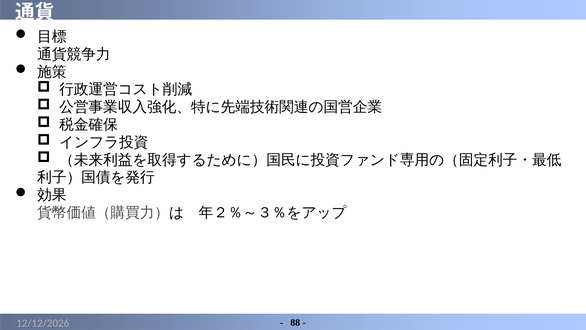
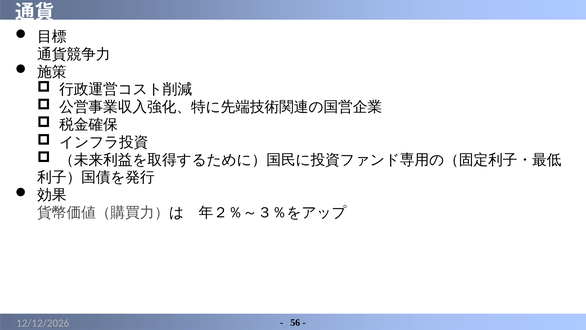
88: 88 -> 56 (295, 322)
